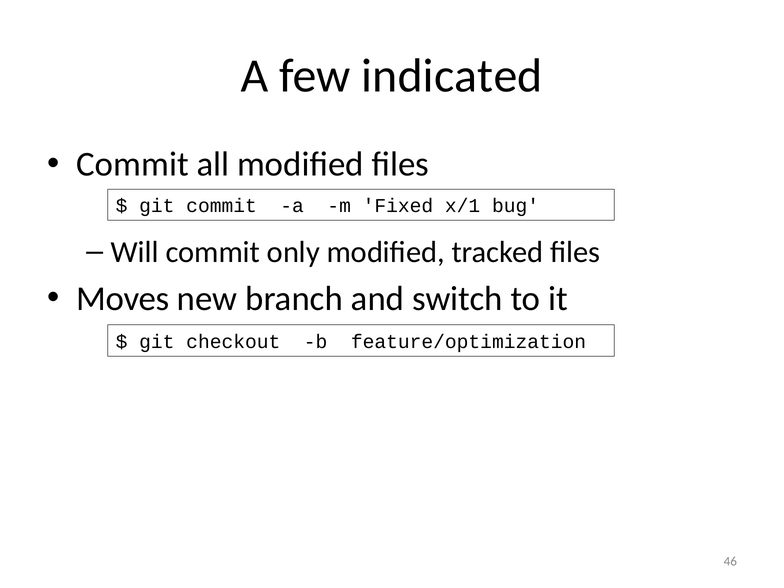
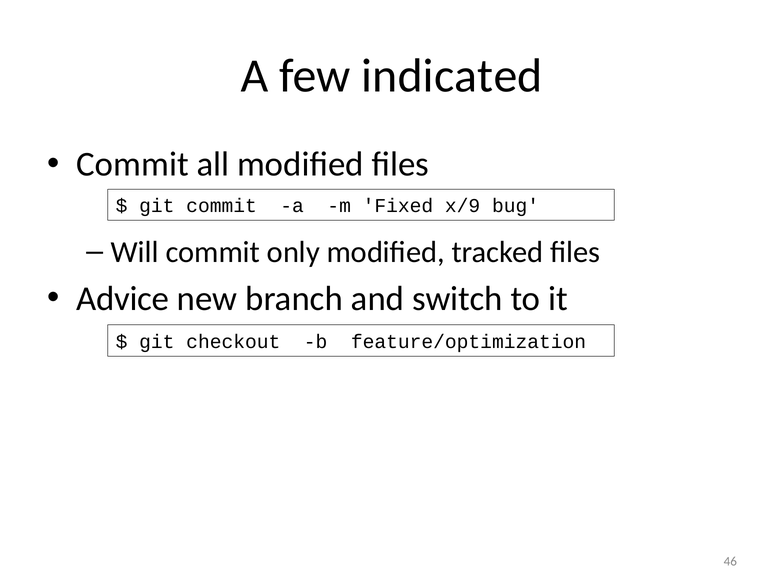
x/1: x/1 -> x/9 (463, 206)
Moves: Moves -> Advice (123, 299)
